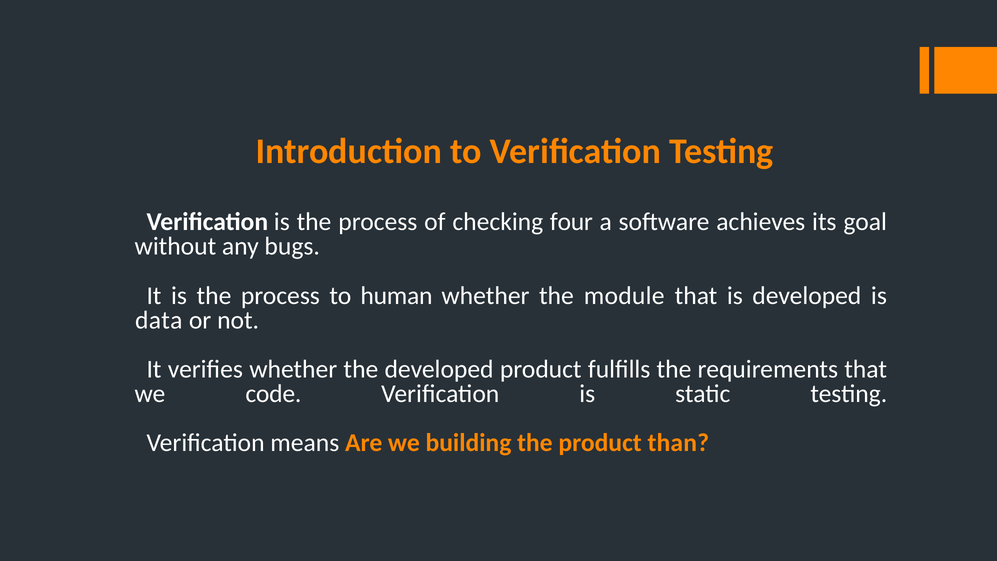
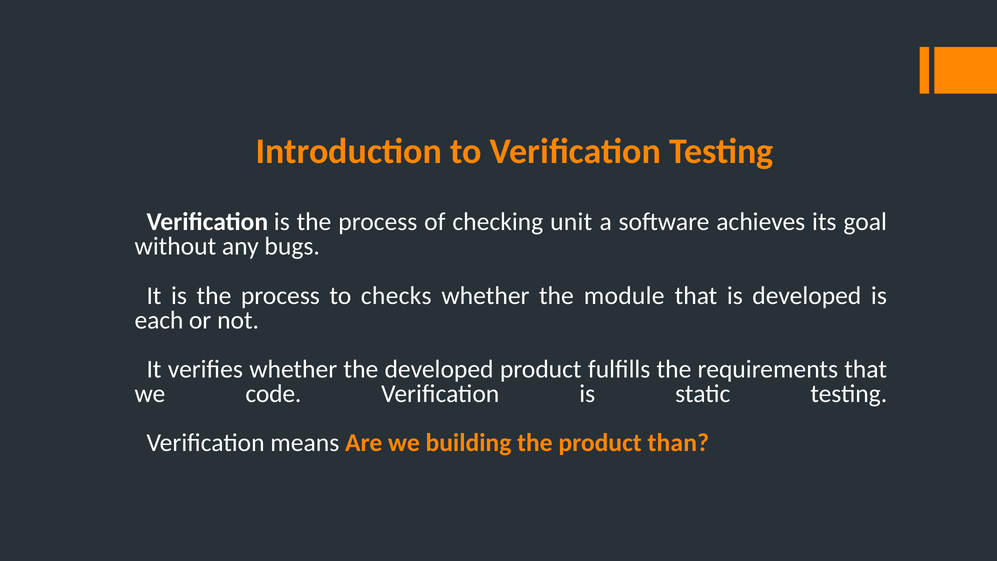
four: four -> unit (571, 222)
human: human -> checks (396, 295)
data: data -> each (159, 320)
